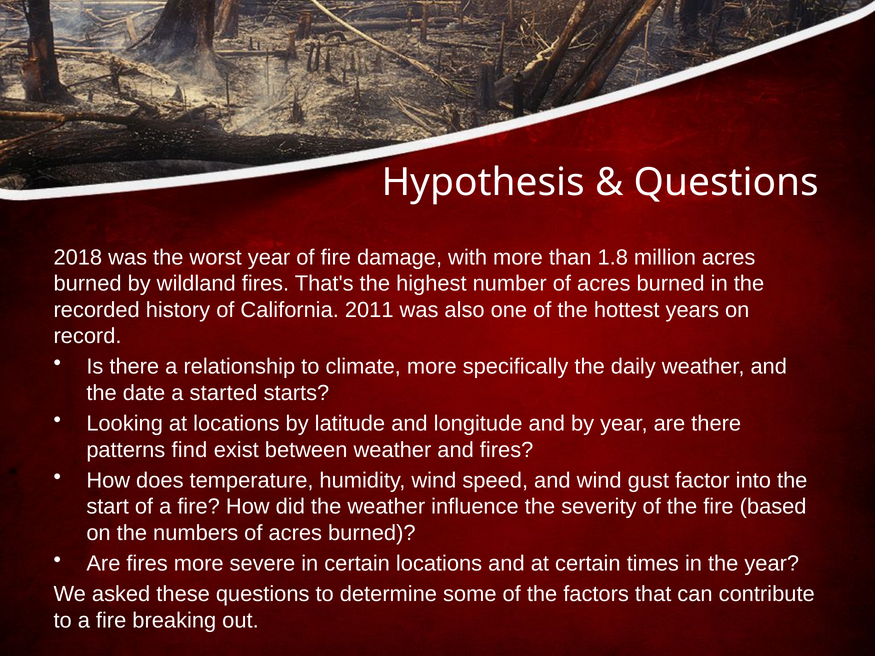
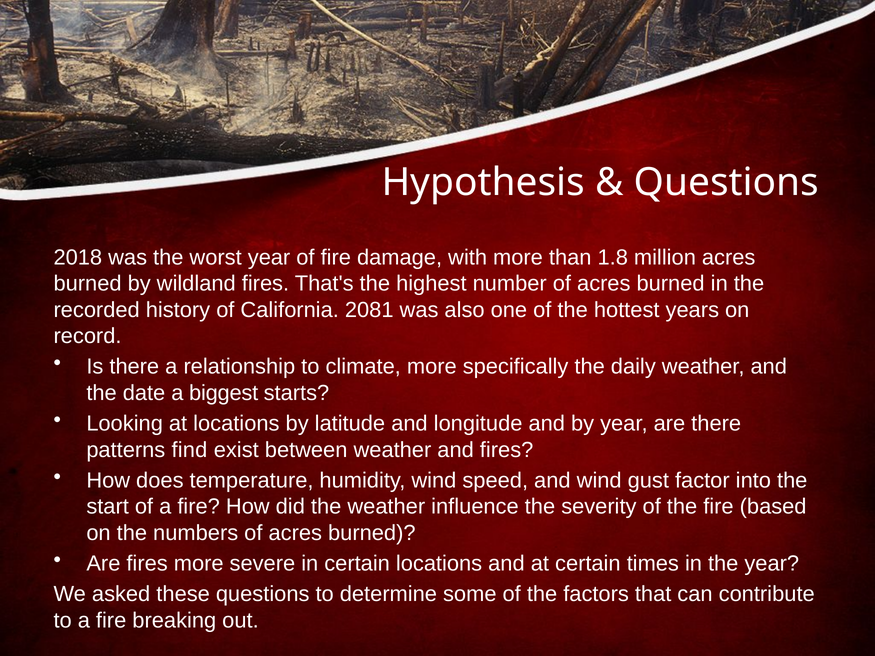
2011: 2011 -> 2081 (369, 310)
started: started -> biggest (224, 393)
